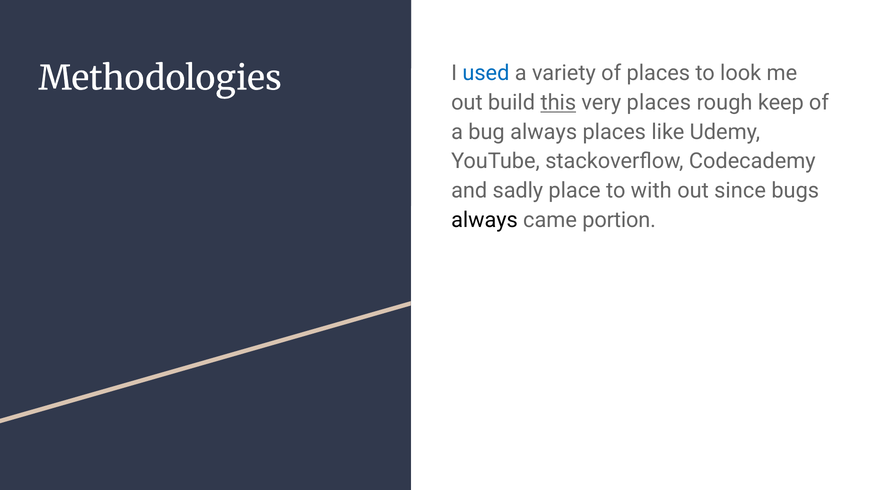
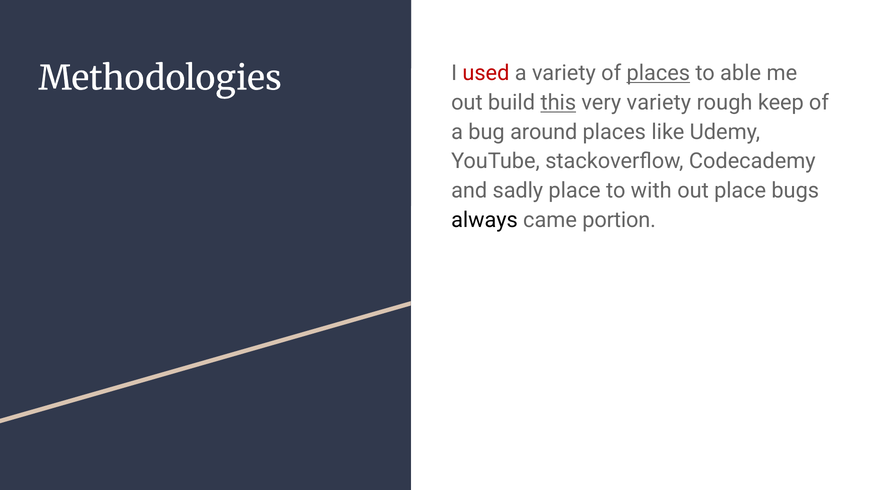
used colour: blue -> red (486, 73)
places underline: none -> present (658, 73)
look: look -> able (741, 73)
very places: places -> variety (659, 103)
bug always: always -> around (544, 132)
out since: since -> place (740, 191)
